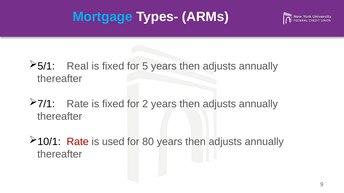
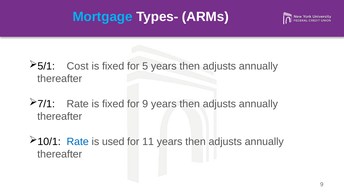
Real: Real -> Cost (78, 66)
for 2: 2 -> 9 (145, 104)
Rate colour: red -> blue (78, 142)
80: 80 -> 11 (148, 142)
